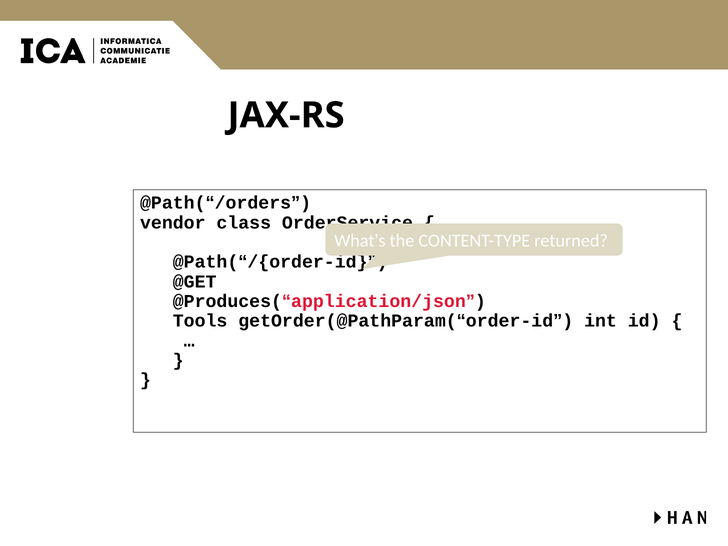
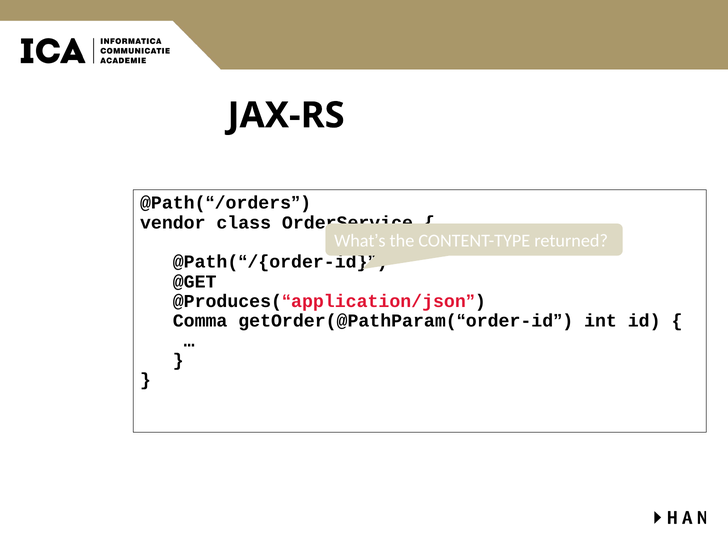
Tools: Tools -> Comma (200, 321)
